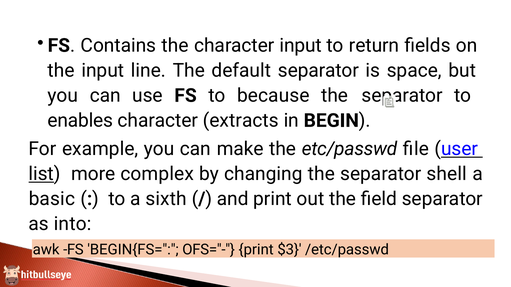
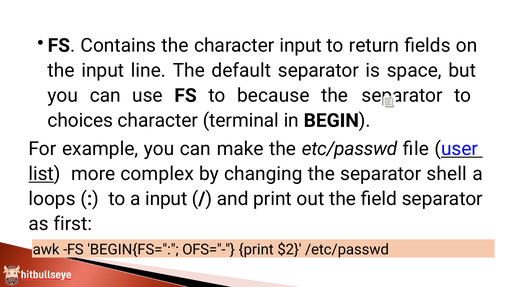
enables: enables -> choices (80, 121)
extracts: extracts -> terminal (241, 121)
basic: basic -> loops (52, 199)
a sixth: sixth -> input (166, 199)
into: into -> first (73, 224)
$3: $3 -> $2 (289, 250)
